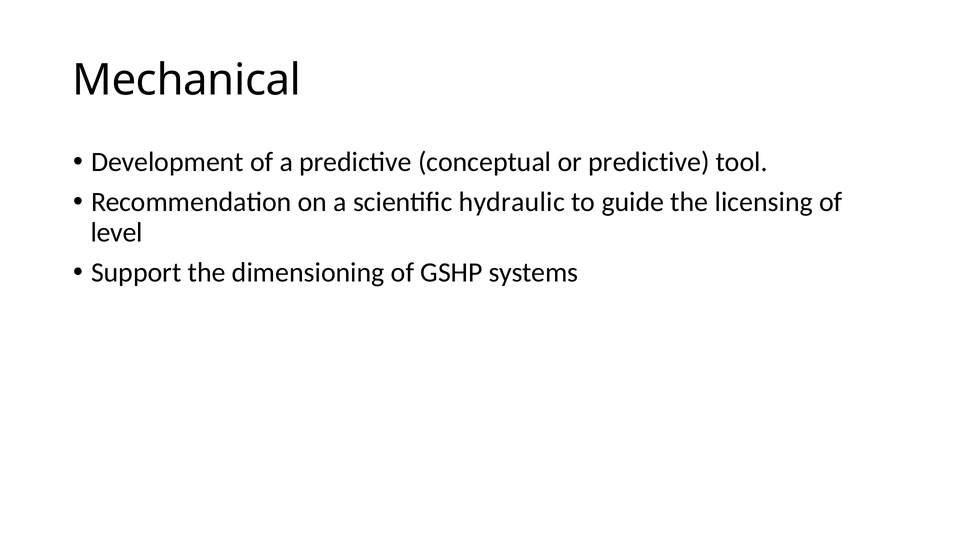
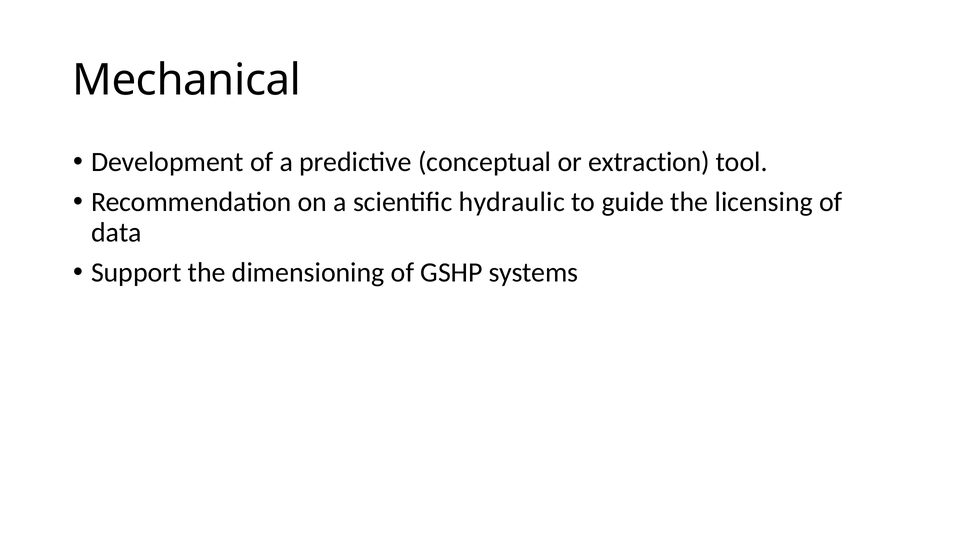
or predictive: predictive -> extraction (649, 162)
level: level -> data (116, 232)
